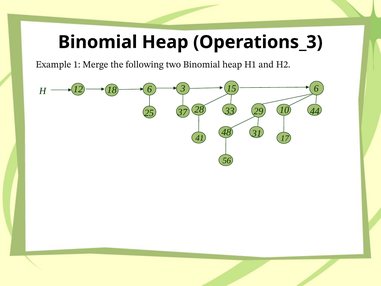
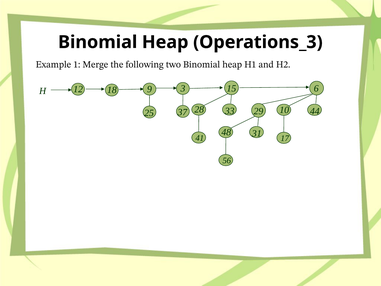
H 6: 6 -> 9 (150, 89)
